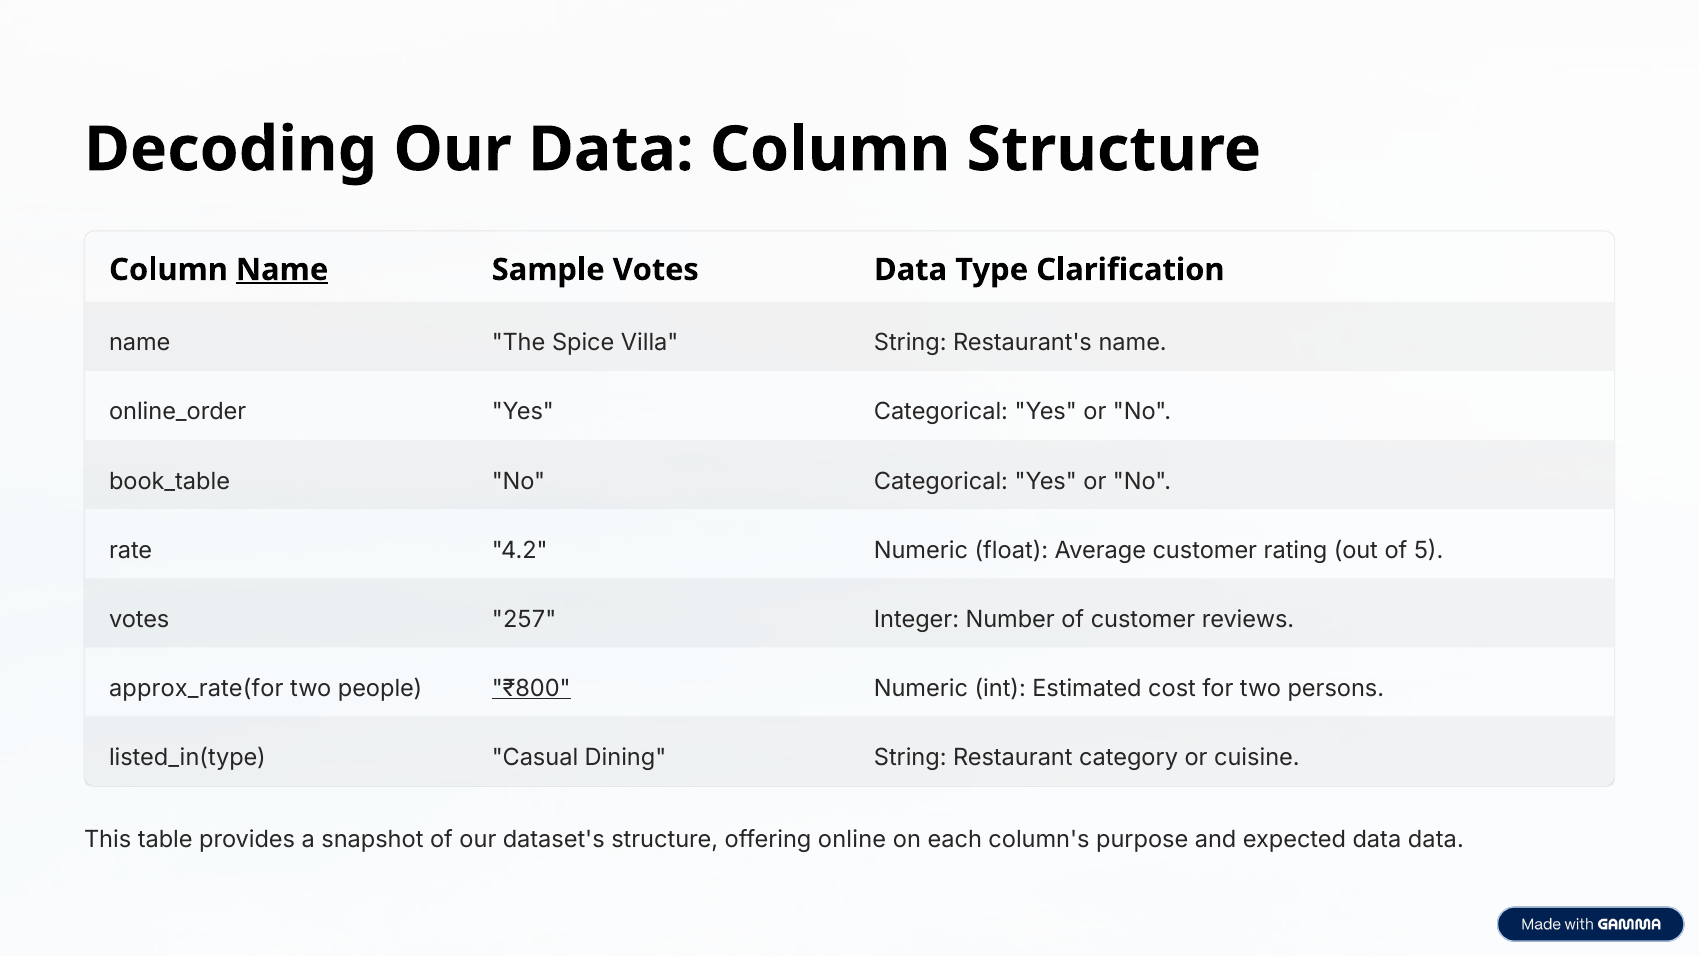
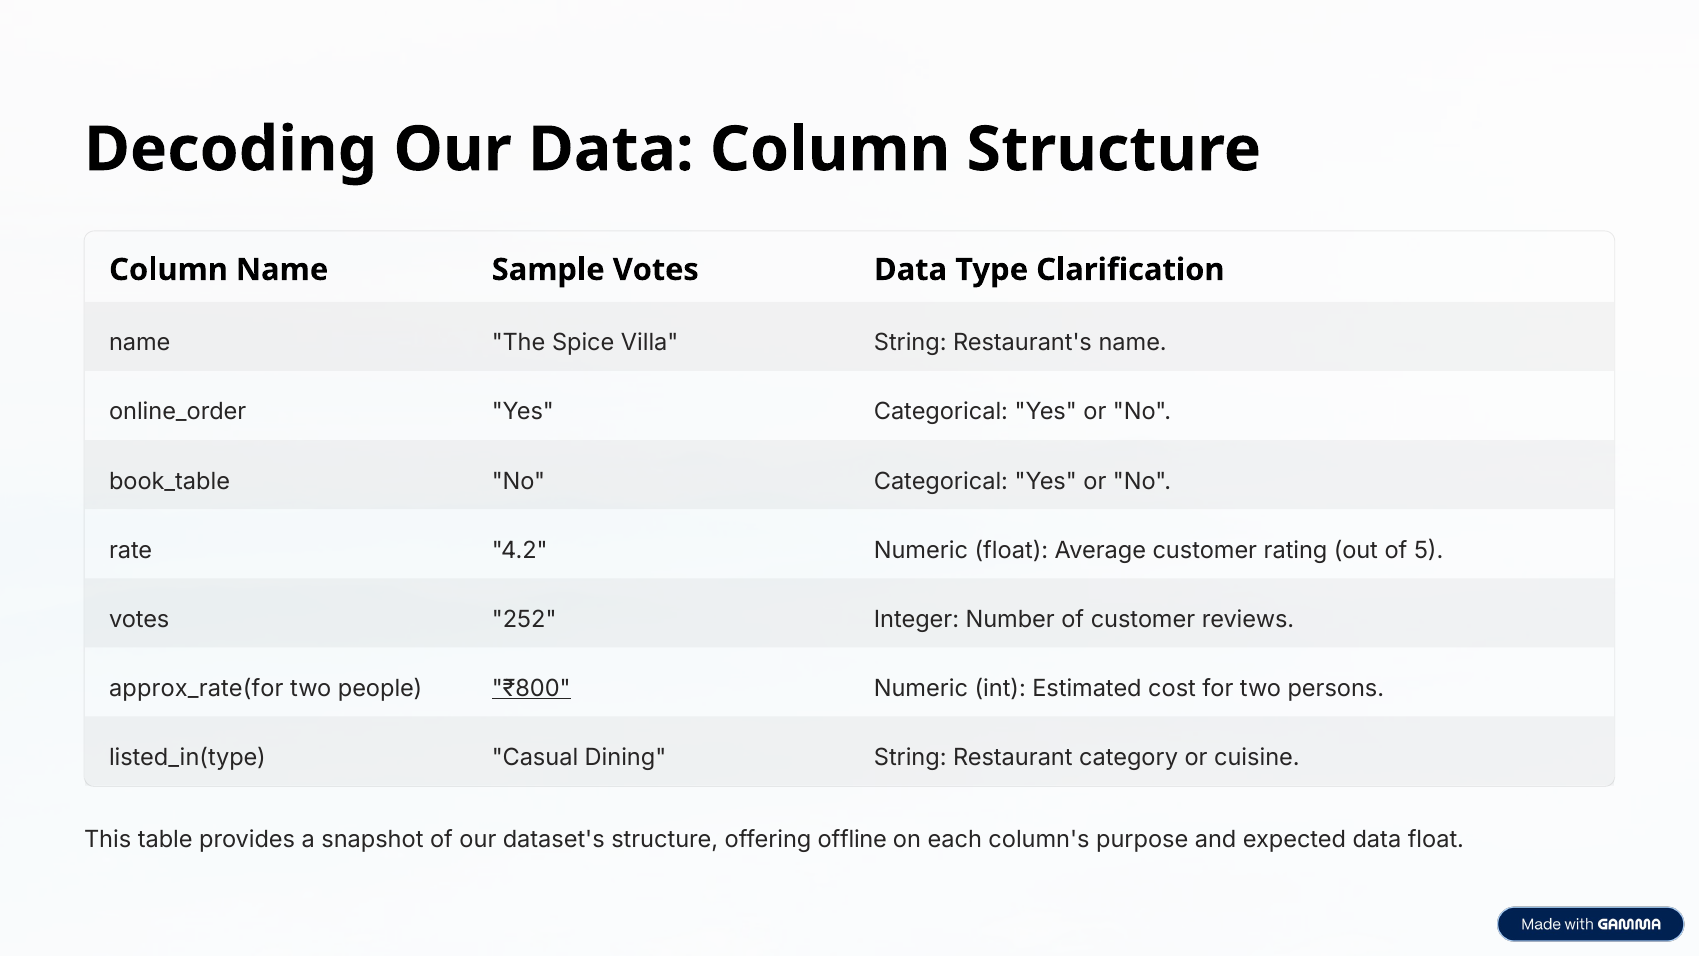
Name underline: present -> none (282, 270)
257: 257 -> 252 (524, 619)
online: online -> offline (852, 839)
data data: data -> float (1436, 839)
